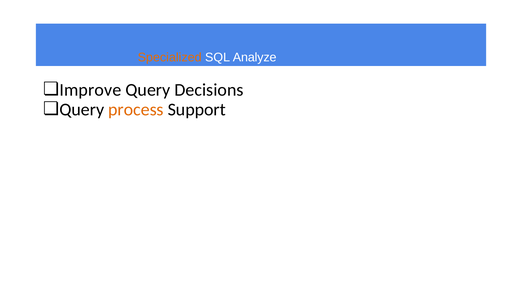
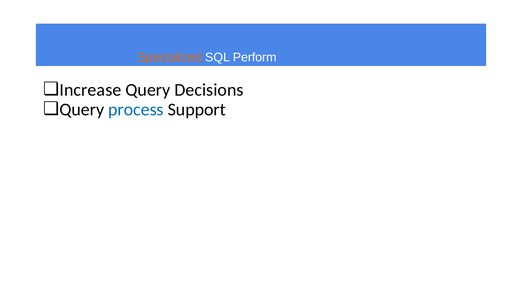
Analyze: Analyze -> Perform (255, 57)
Improve: Improve -> Increase (90, 90)
process colour: orange -> blue (136, 110)
